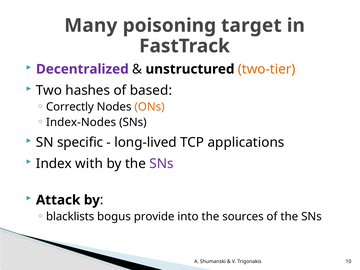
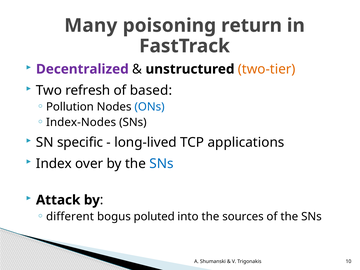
target: target -> return (252, 26)
hashes: hashes -> refresh (88, 90)
Correctly: Correctly -> Pollution (70, 107)
ONs colour: orange -> blue (150, 107)
with: with -> over (89, 164)
SNs colour: purple -> blue (161, 164)
blacklists: blacklists -> different (70, 217)
provide: provide -> poluted (154, 217)
